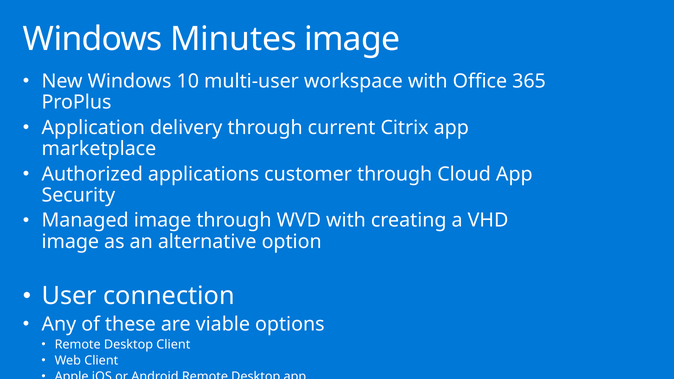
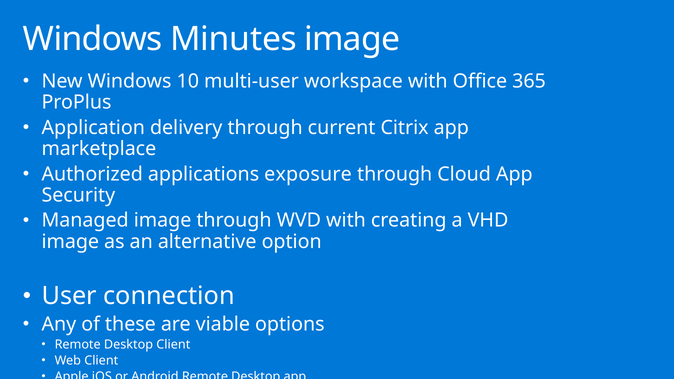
customer: customer -> exposure (308, 174)
